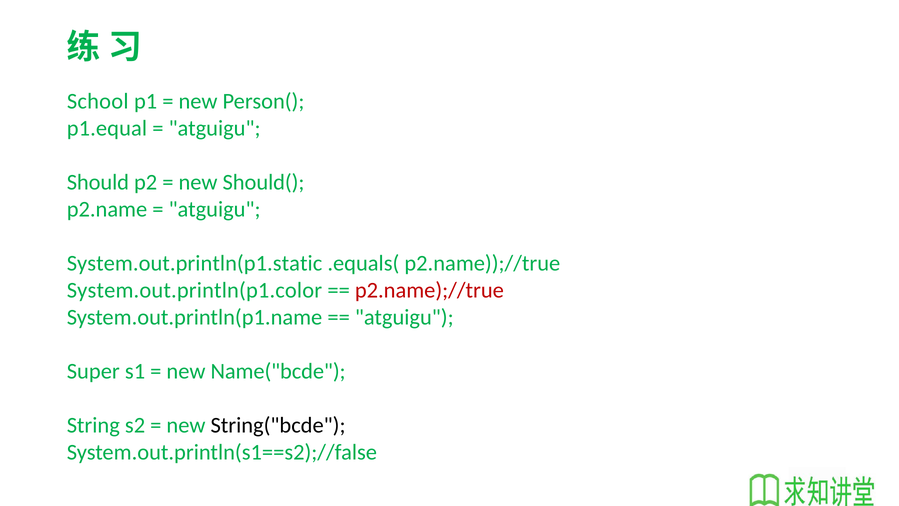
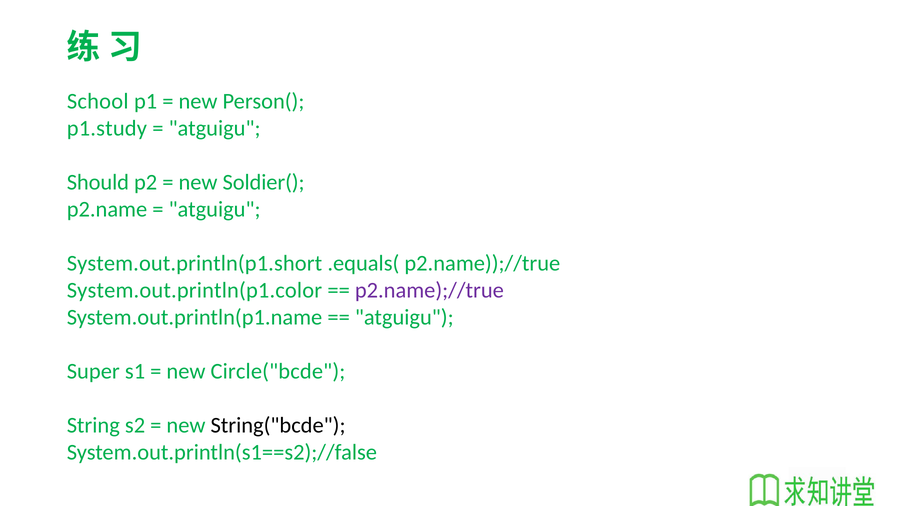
p1.equal: p1.equal -> p1.study (107, 128)
Should(: Should( -> Soldier( (264, 182)
System.out.println(p1.static: System.out.println(p1.static -> System.out.println(p1.short (194, 263)
p2.name);//true colour: red -> purple (429, 290)
Name("bcde: Name("bcde -> Circle("bcde (278, 371)
